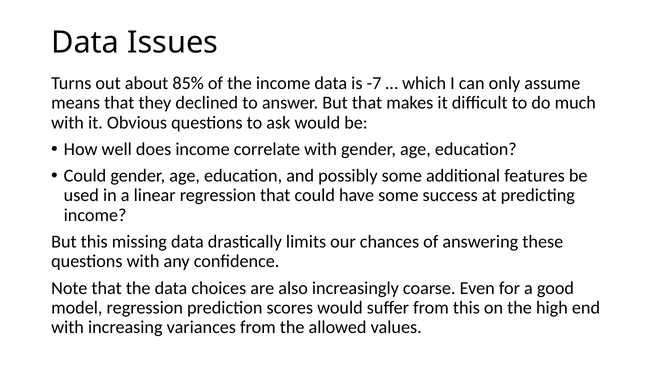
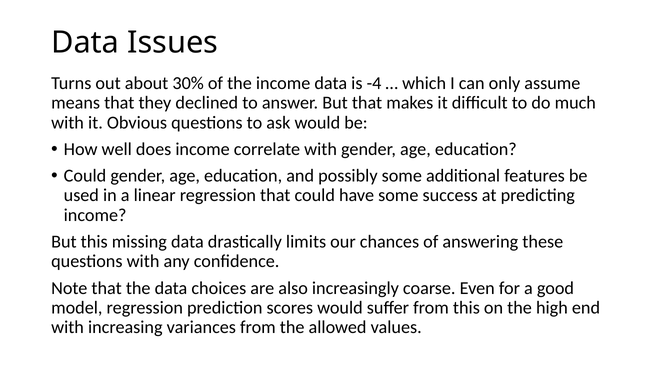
85%: 85% -> 30% (188, 83)
-7: -7 -> -4 (374, 83)
